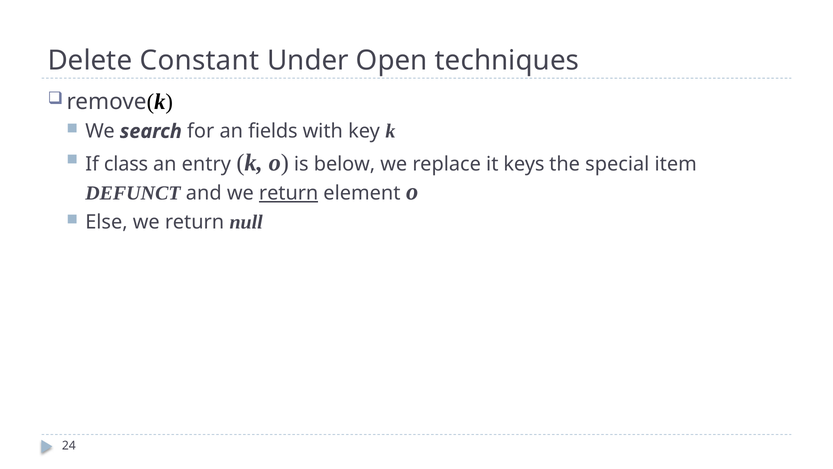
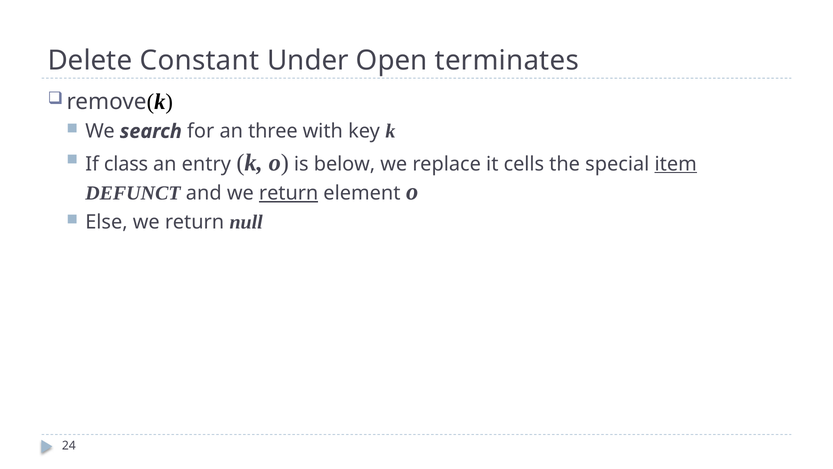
techniques: techniques -> terminates (507, 60)
fields: fields -> three (273, 131)
keys: keys -> cells (524, 164)
item underline: none -> present (676, 164)
